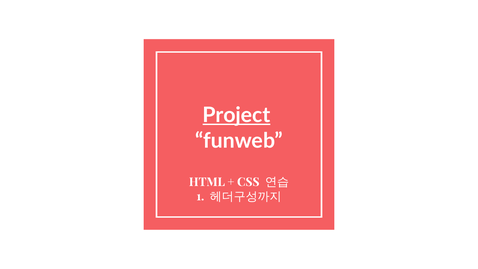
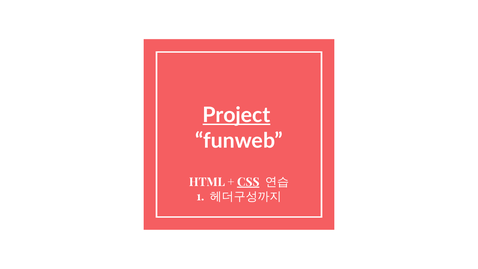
CSS underline: none -> present (248, 182)
